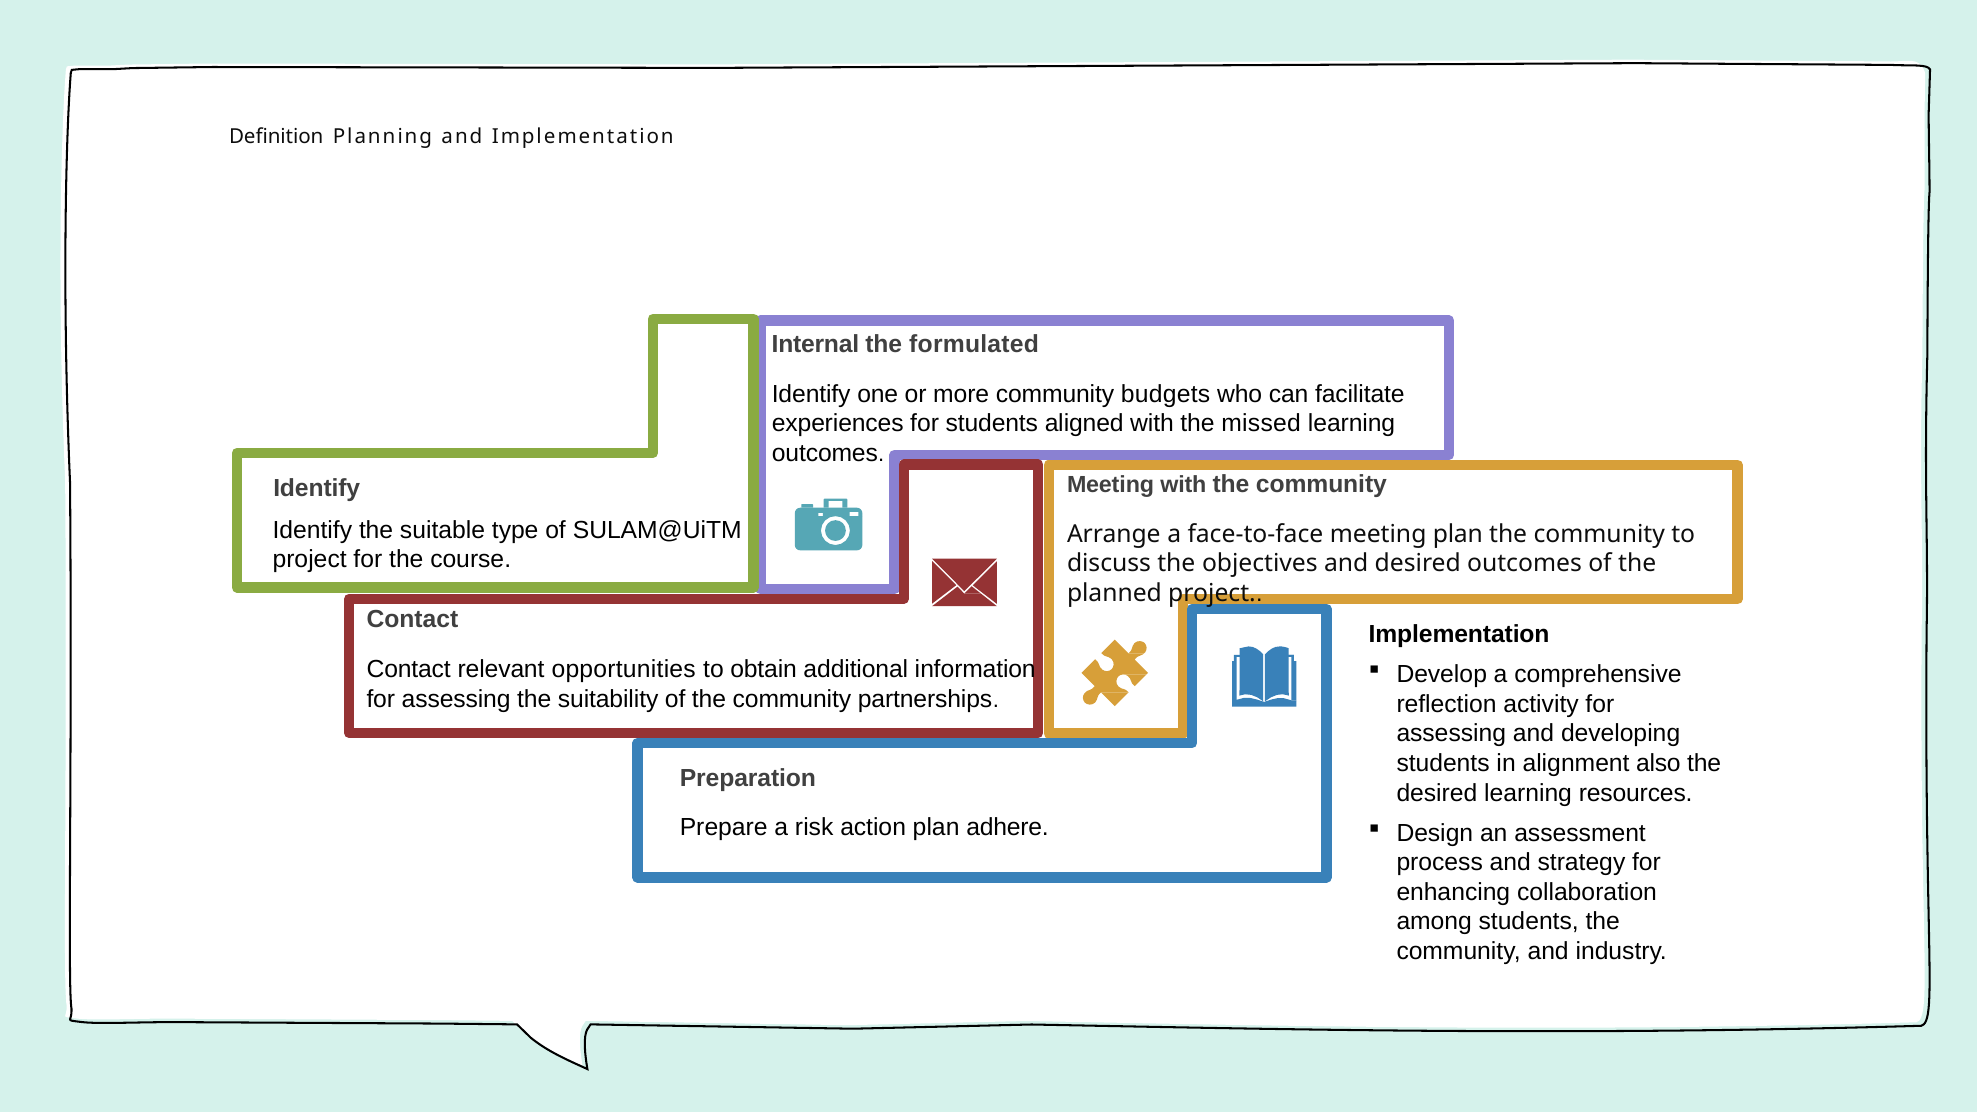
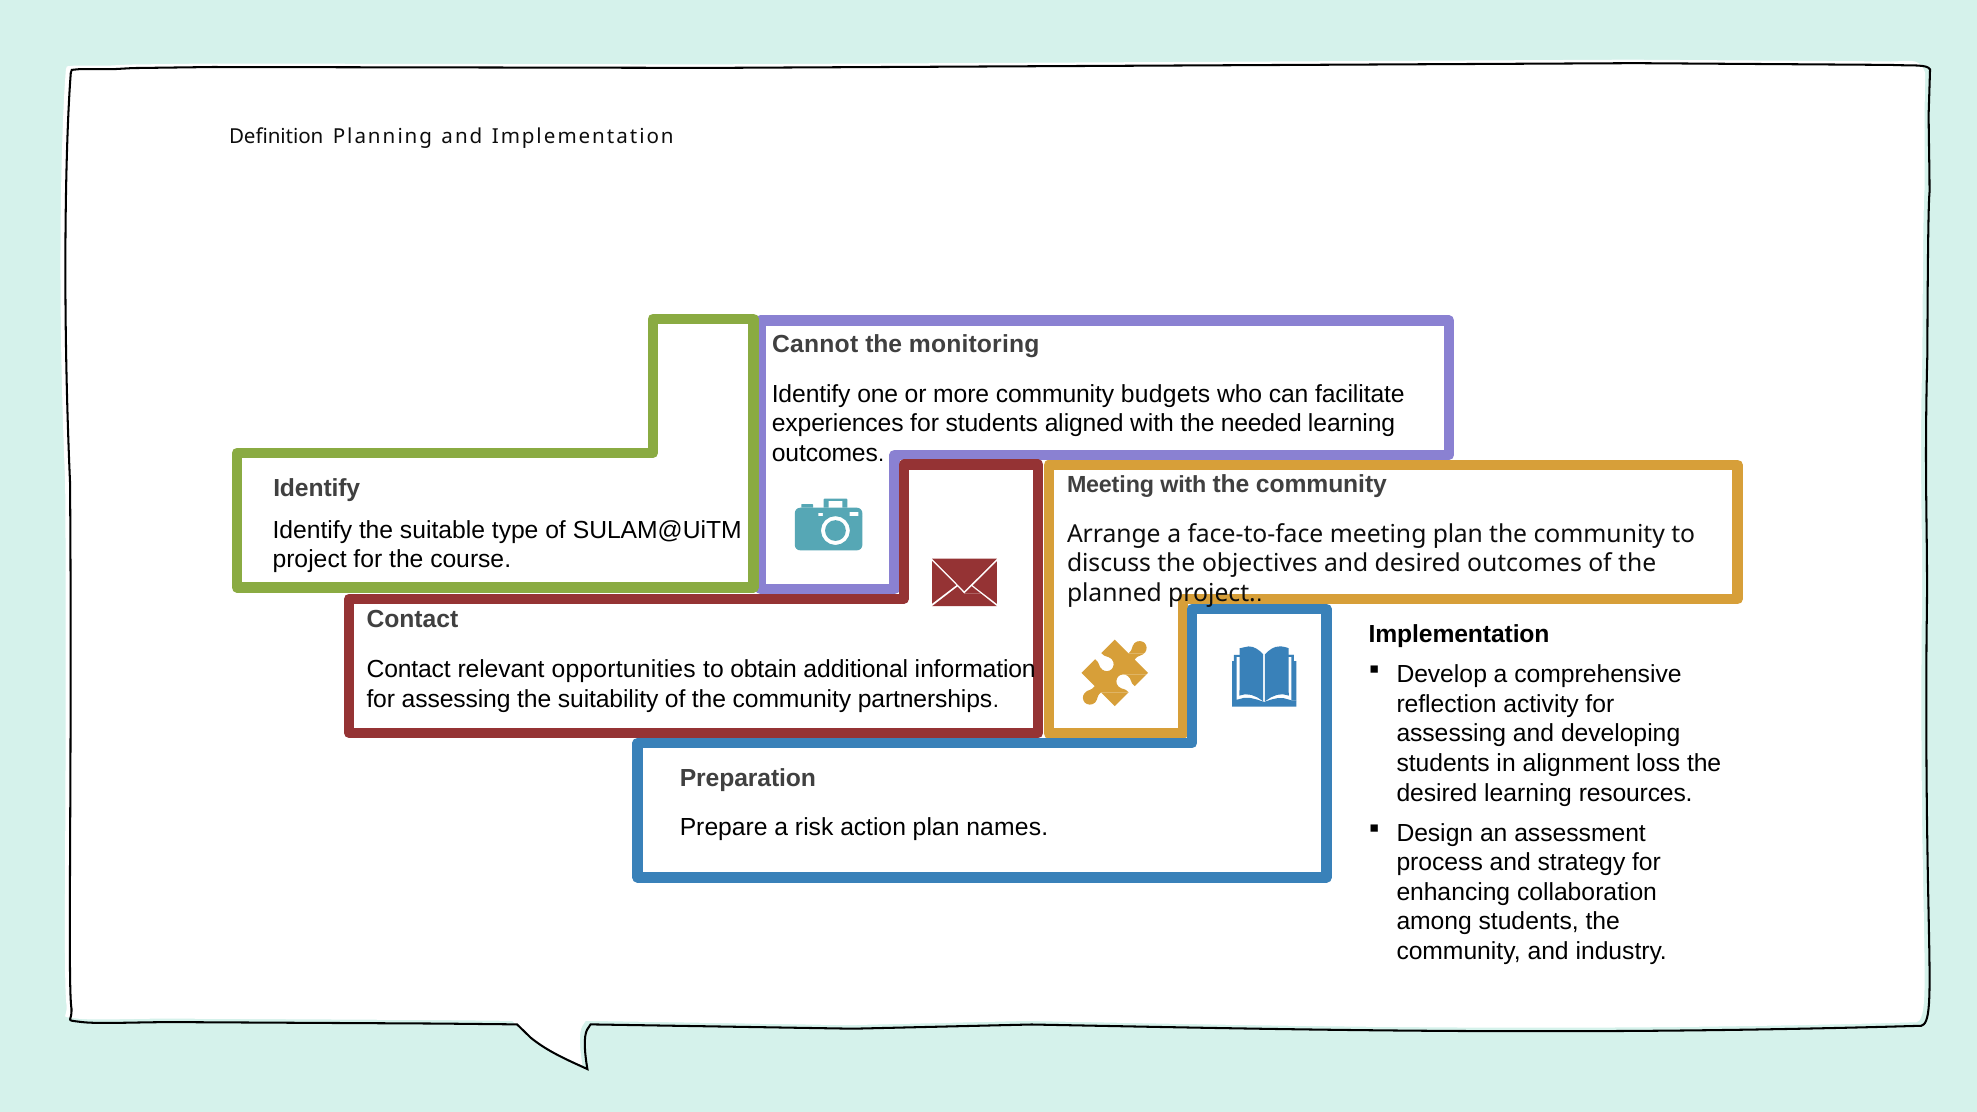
Internal: Internal -> Cannot (815, 345)
formulated: formulated -> monitoring (974, 345)
missed: missed -> needed (1261, 424)
also: also -> loss (1658, 763)
adhere: adhere -> names (1007, 827)
